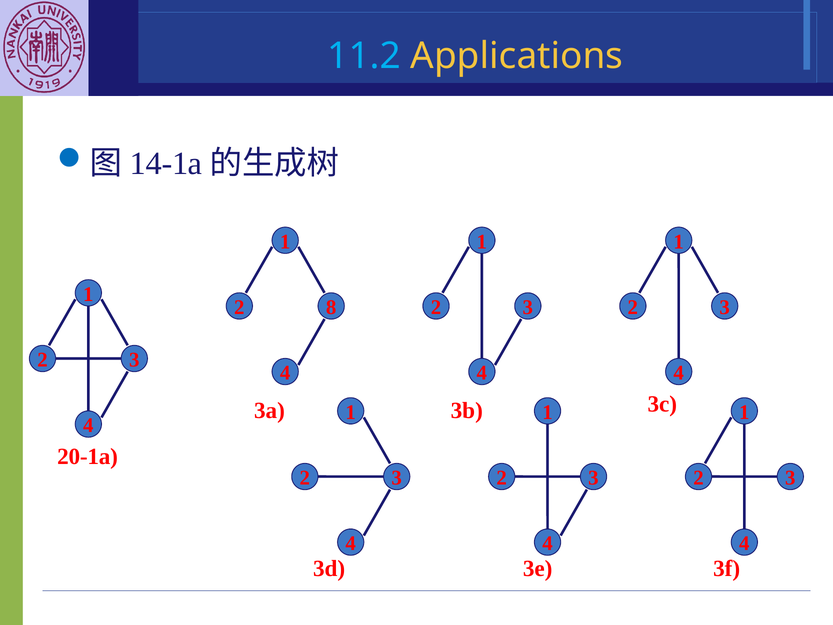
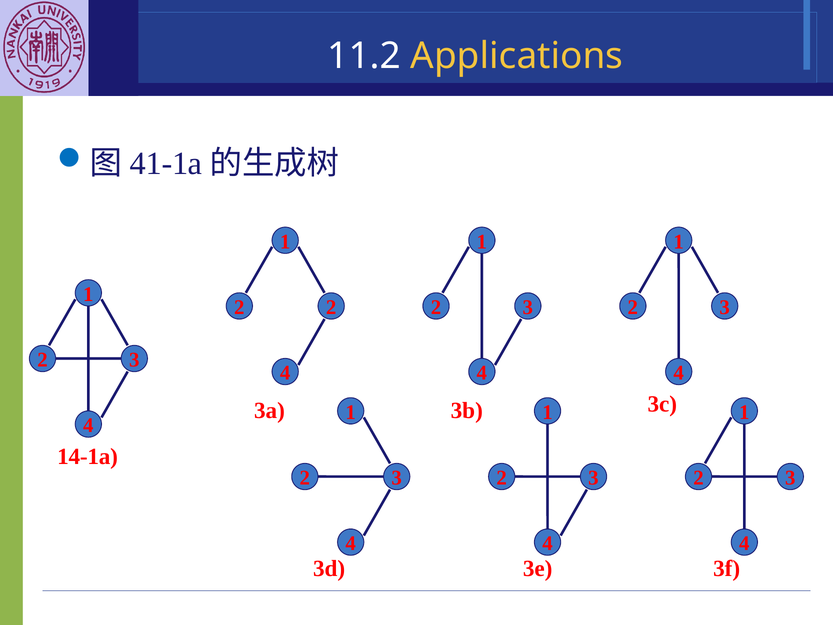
11.2 colour: light blue -> white (364, 56)
14-1a: 14-1a -> 41-1a (166, 163)
2 8: 8 -> 2 (331, 307)
20-1a: 20-1a -> 14-1a (88, 457)
